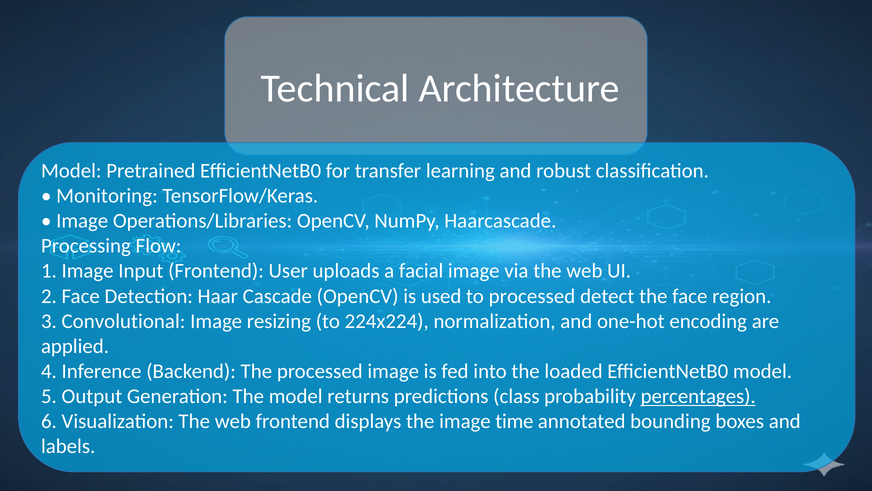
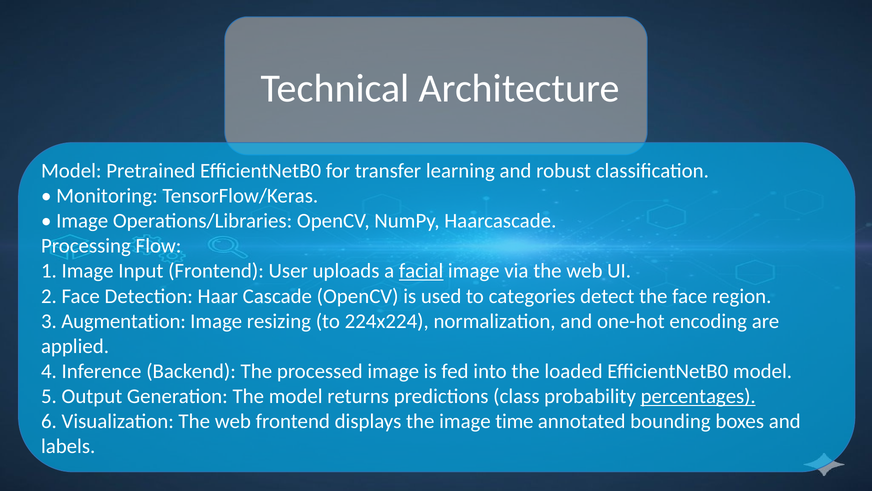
facial underline: none -> present (421, 271)
to processed: processed -> categories (532, 296)
Convolutional: Convolutional -> Augmentation (124, 321)
